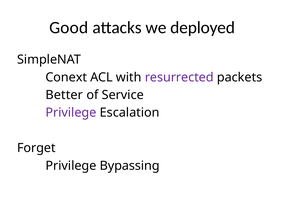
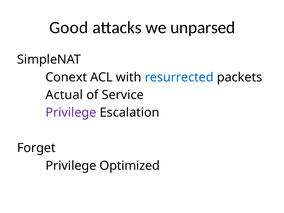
deployed: deployed -> unparsed (203, 27)
resurrected colour: purple -> blue (179, 77)
Better: Better -> Actual (64, 95)
Bypassing: Bypassing -> Optimized (130, 166)
